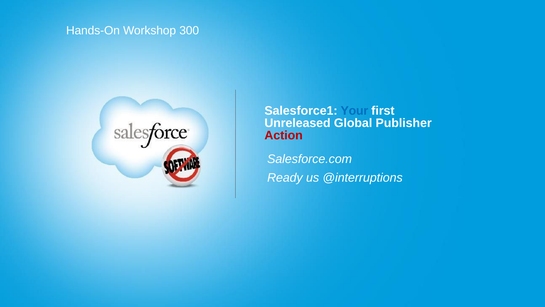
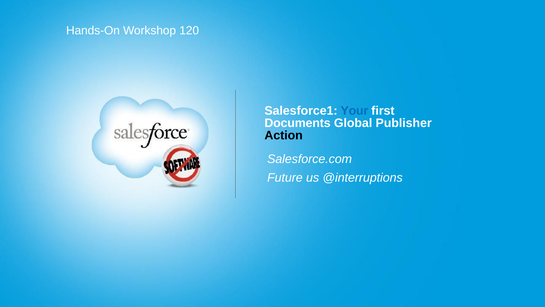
300: 300 -> 120 (189, 30)
Unreleased: Unreleased -> Documents (298, 123)
Action colour: red -> black (284, 135)
Ready: Ready -> Future (285, 178)
